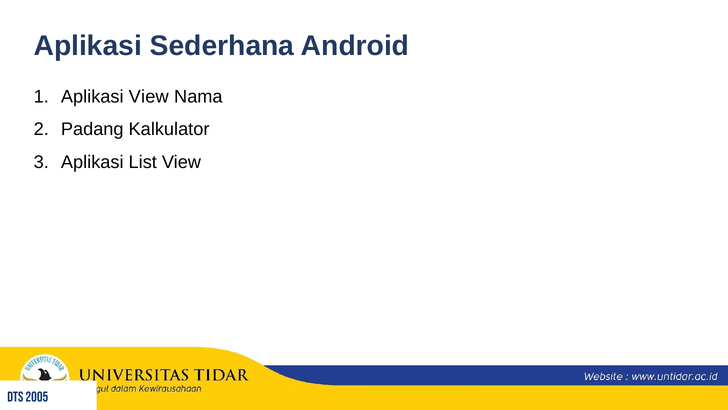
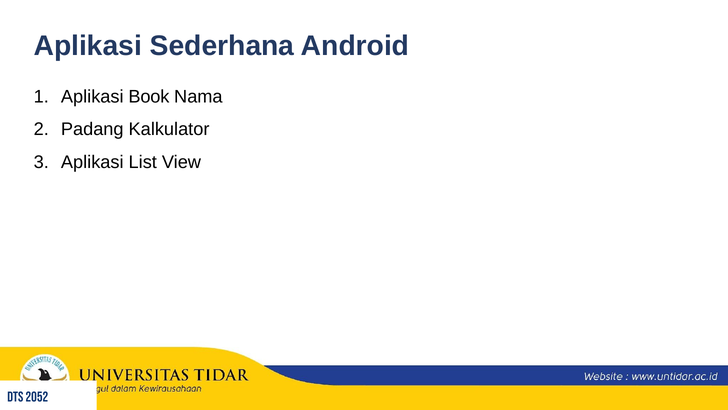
Aplikasi View: View -> Book (149, 97)
2005: 2005 -> 2052 (37, 397)
